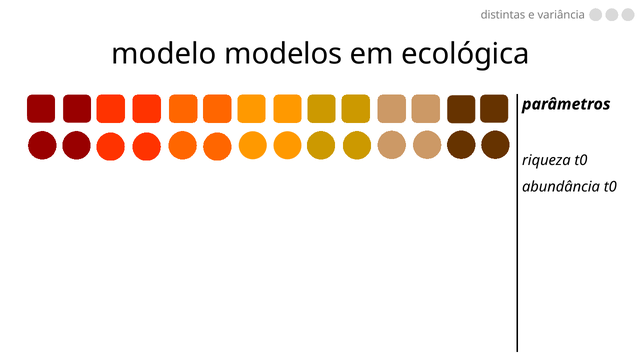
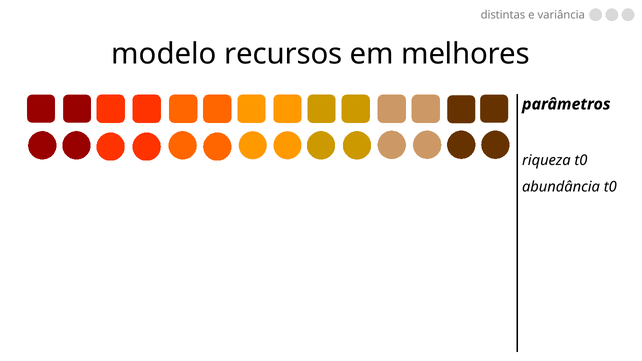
modelos: modelos -> recursos (283, 54)
ecológica: ecológica -> melhores (466, 54)
